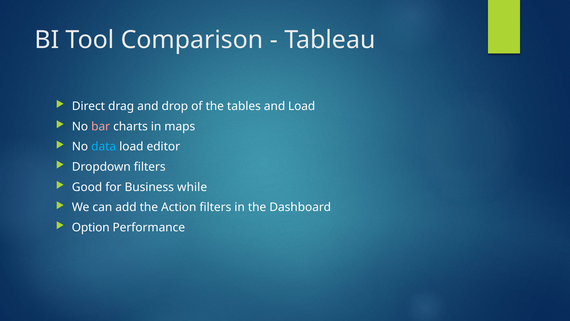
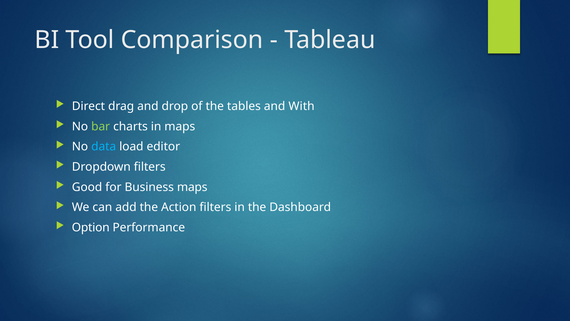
and Load: Load -> With (302, 106)
bar colour: pink -> light green (101, 126)
Business while: while -> maps (192, 187)
